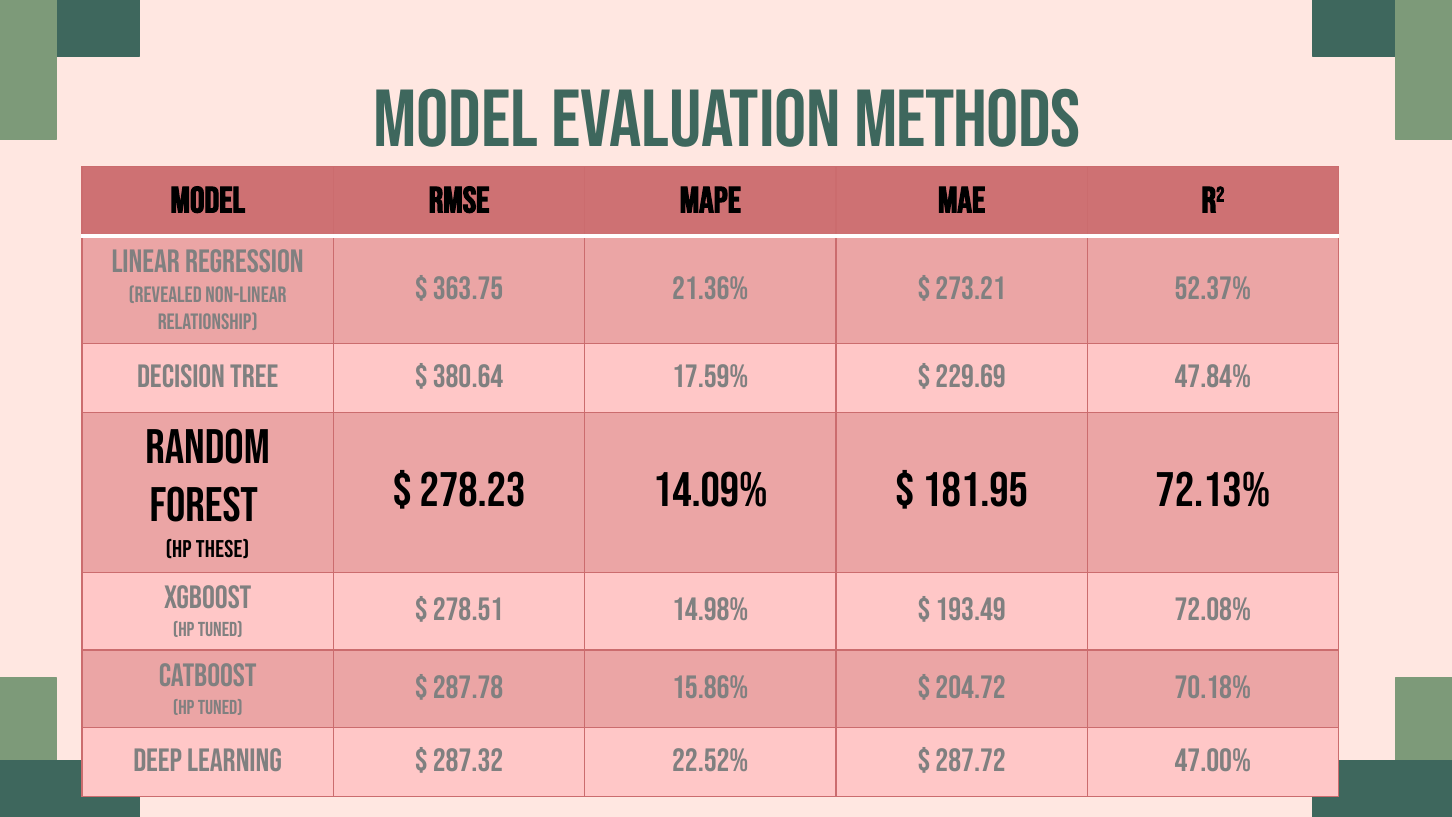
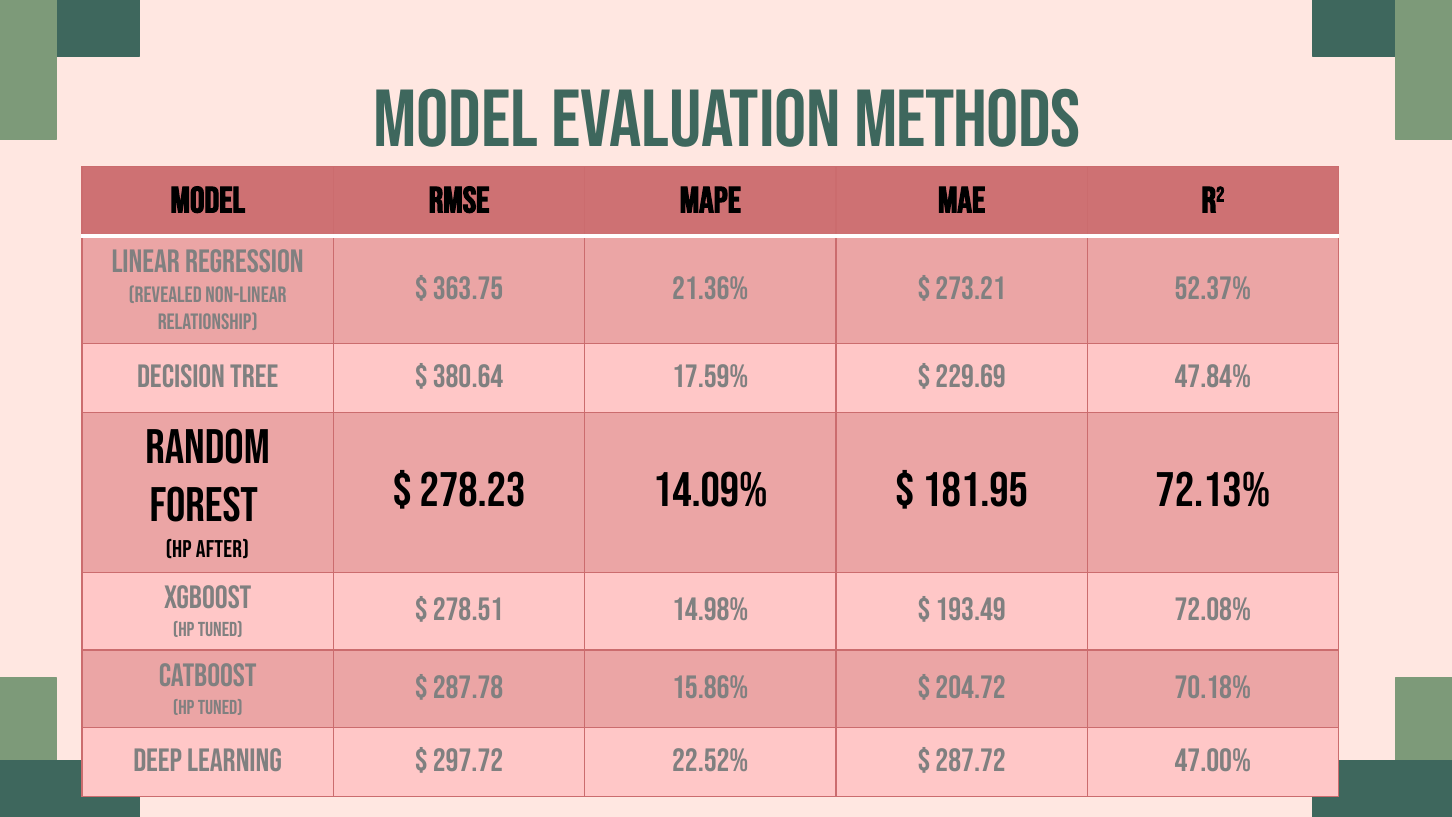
These: These -> After (223, 550)
287.32: 287.32 -> 297.72 (468, 761)
